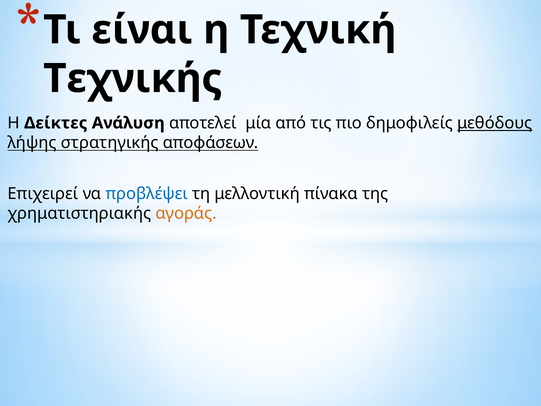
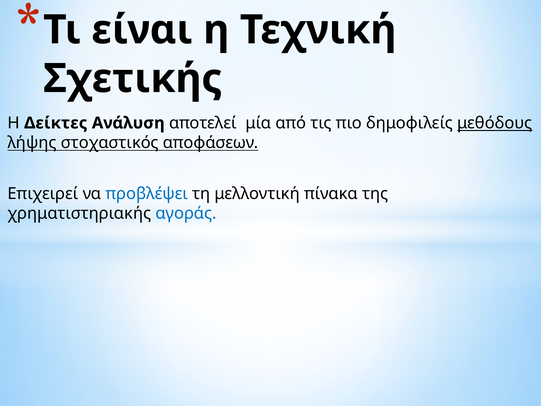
Τεχνικής: Τεχνικής -> Σχετικής (133, 79)
στρατηγικής: στρατηγικής -> στοχαστικός (110, 143)
αγοράς colour: orange -> blue (186, 213)
